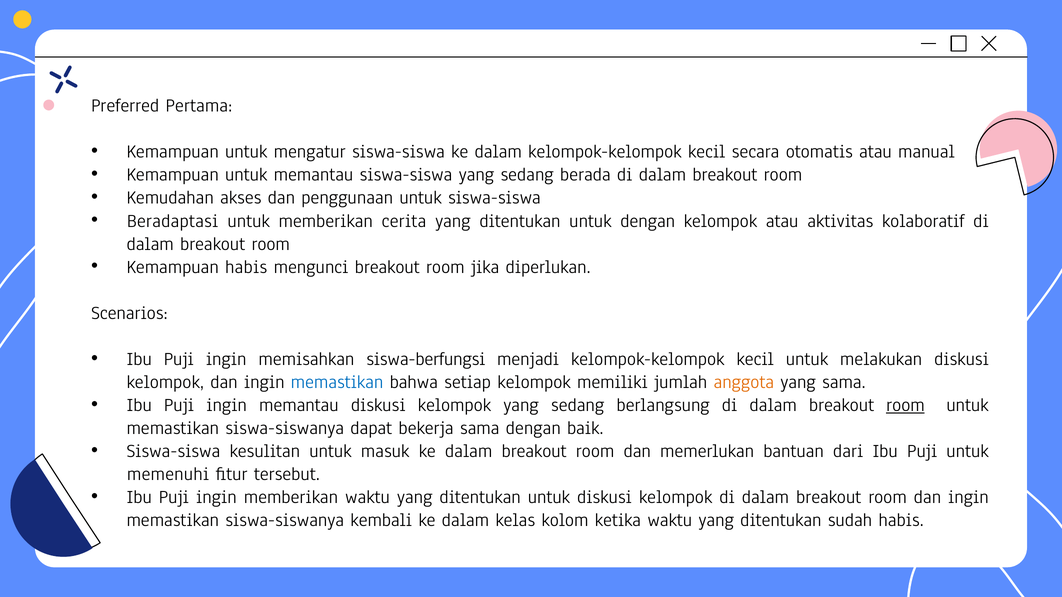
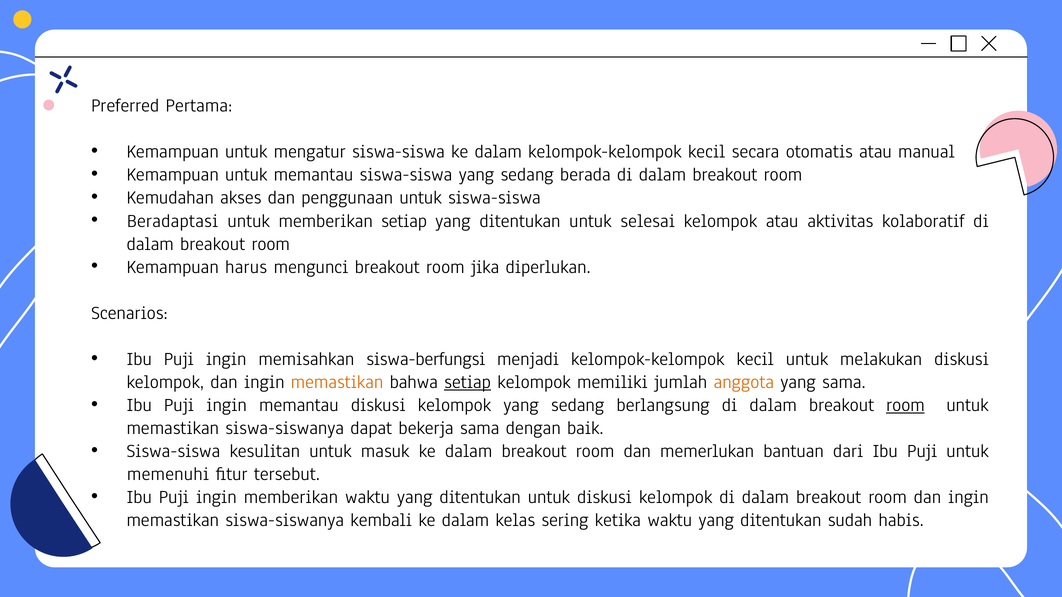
memberikan cerita: cerita -> setiap (404, 221)
untuk dengan: dengan -> selesai (648, 221)
Kemampuan habis: habis -> harus (246, 267)
memastikan colour: blue -> orange (337, 382)
setiap underline: none -> present (468, 382)
kolom: kolom -> sering (565, 520)
